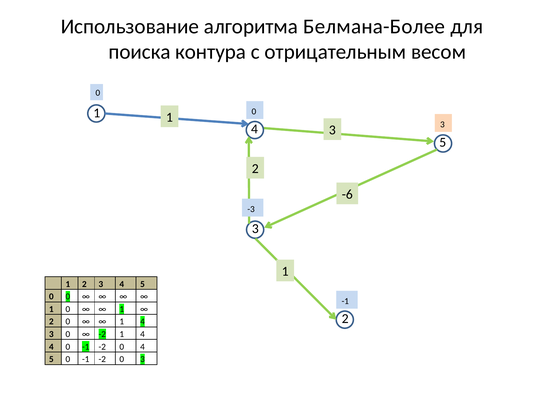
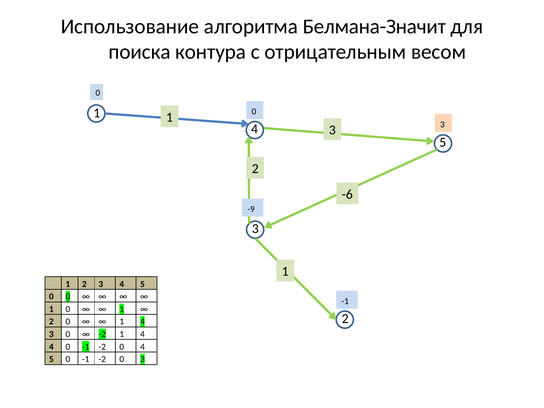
Белмана-Более: Белмана-Более -> Белмана-Значит (374, 27)
-3: -3 -> -9 (251, 209)
